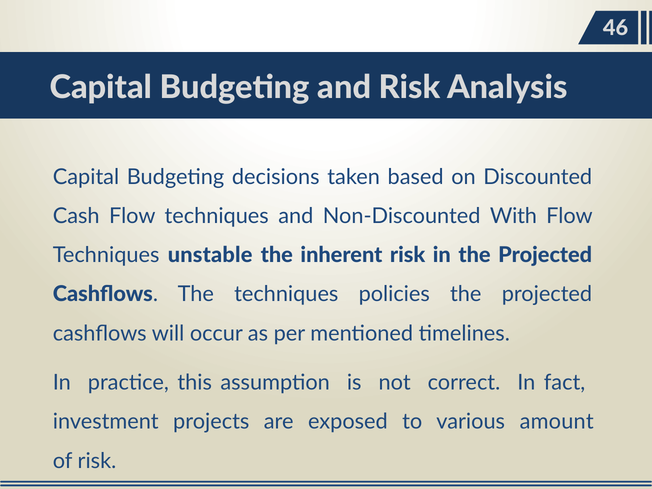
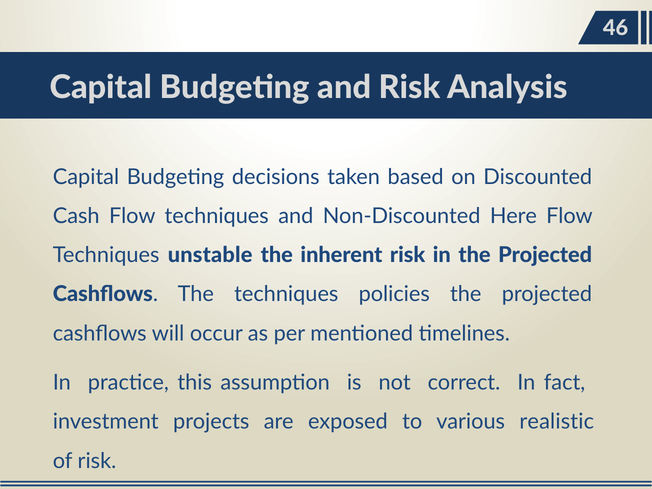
With: With -> Here (513, 216)
amount: amount -> realistic (557, 422)
